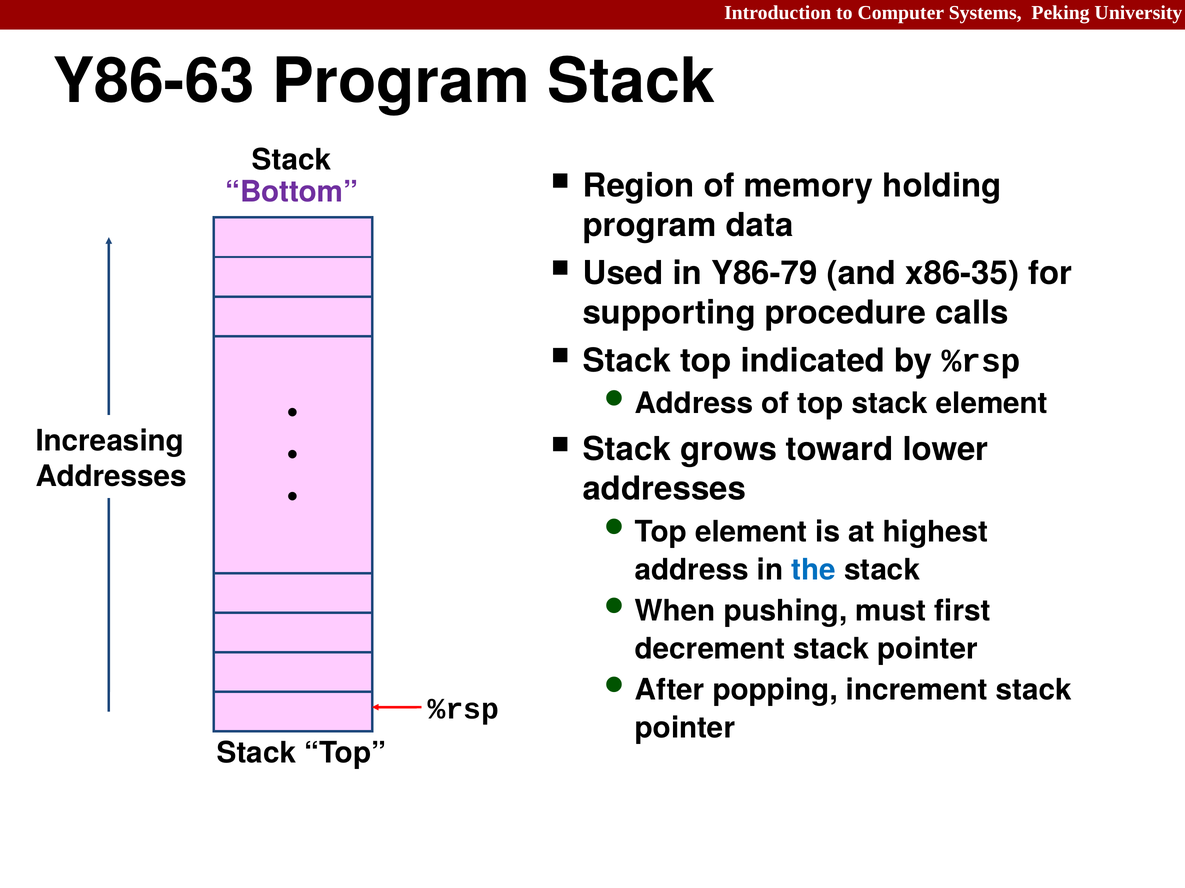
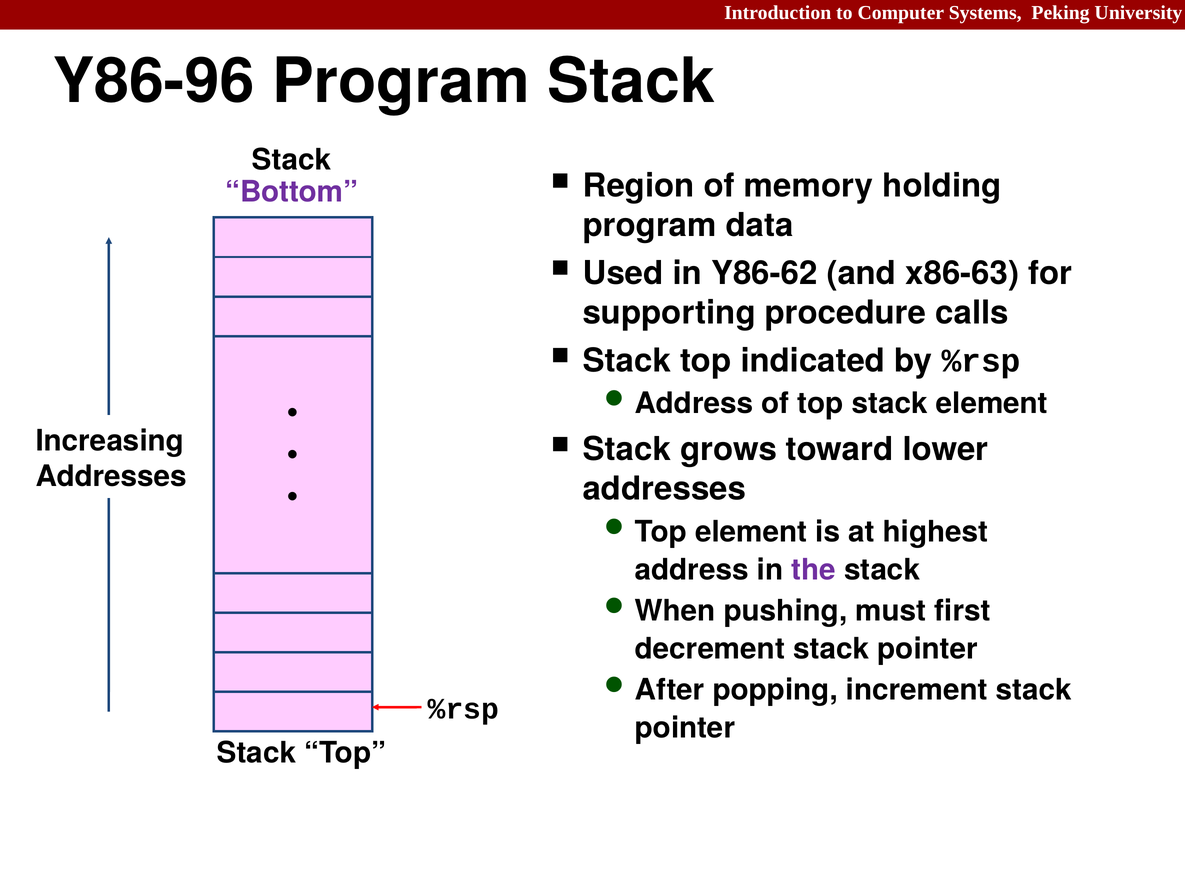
Y86-63: Y86-63 -> Y86-96 (154, 82)
Y86-79: Y86-79 -> Y86-62 (764, 273)
x86-35: x86-35 -> x86-63 (962, 273)
the colour: blue -> purple (814, 570)
